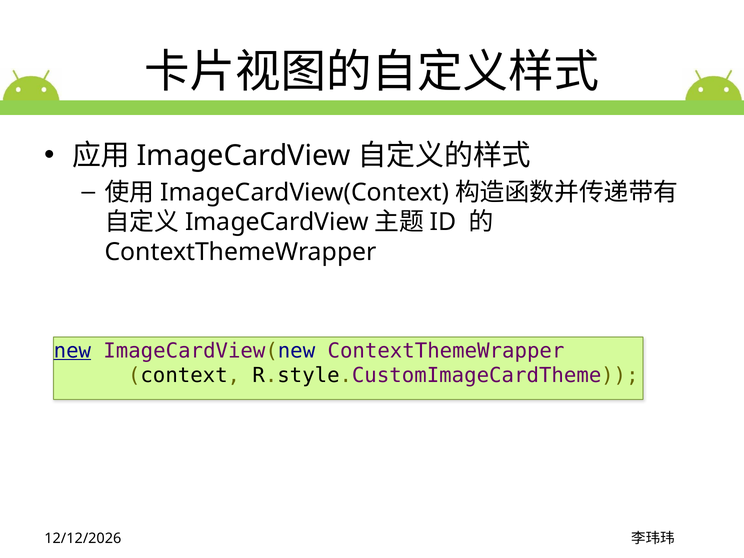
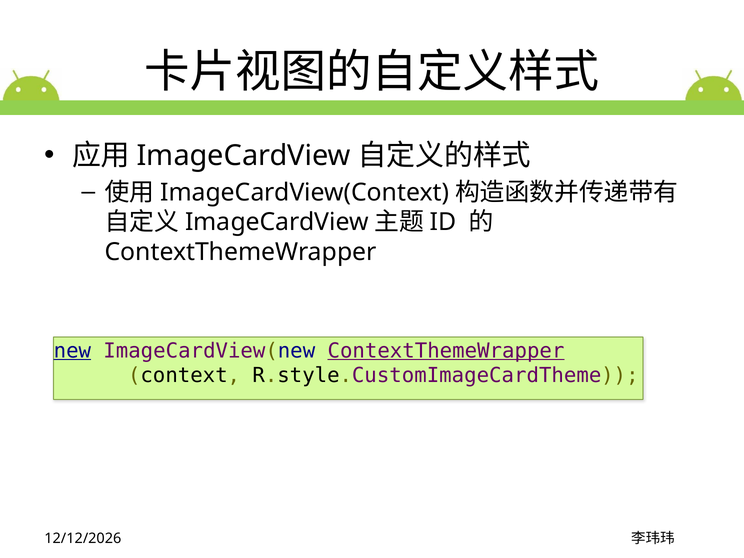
ContextThemeWrapper underline: none -> present (446, 351)
